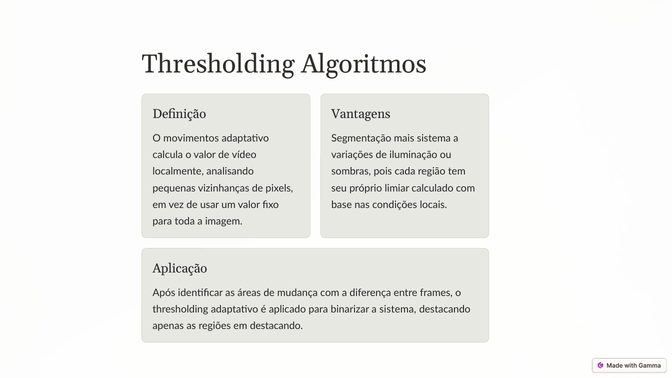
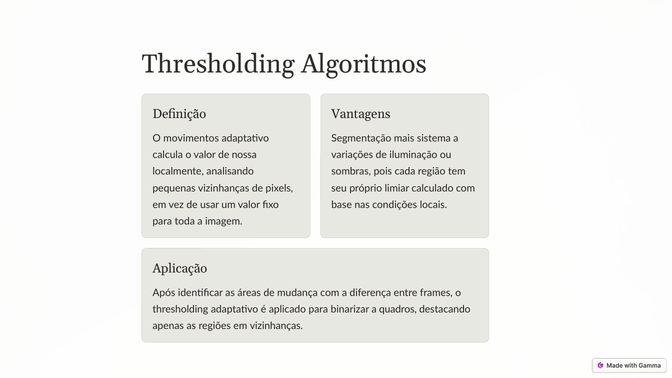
vídeo: vídeo -> nossa (244, 155)
a sistema: sistema -> quadros (398, 309)
em destacando: destacando -> vizinhanças (276, 326)
